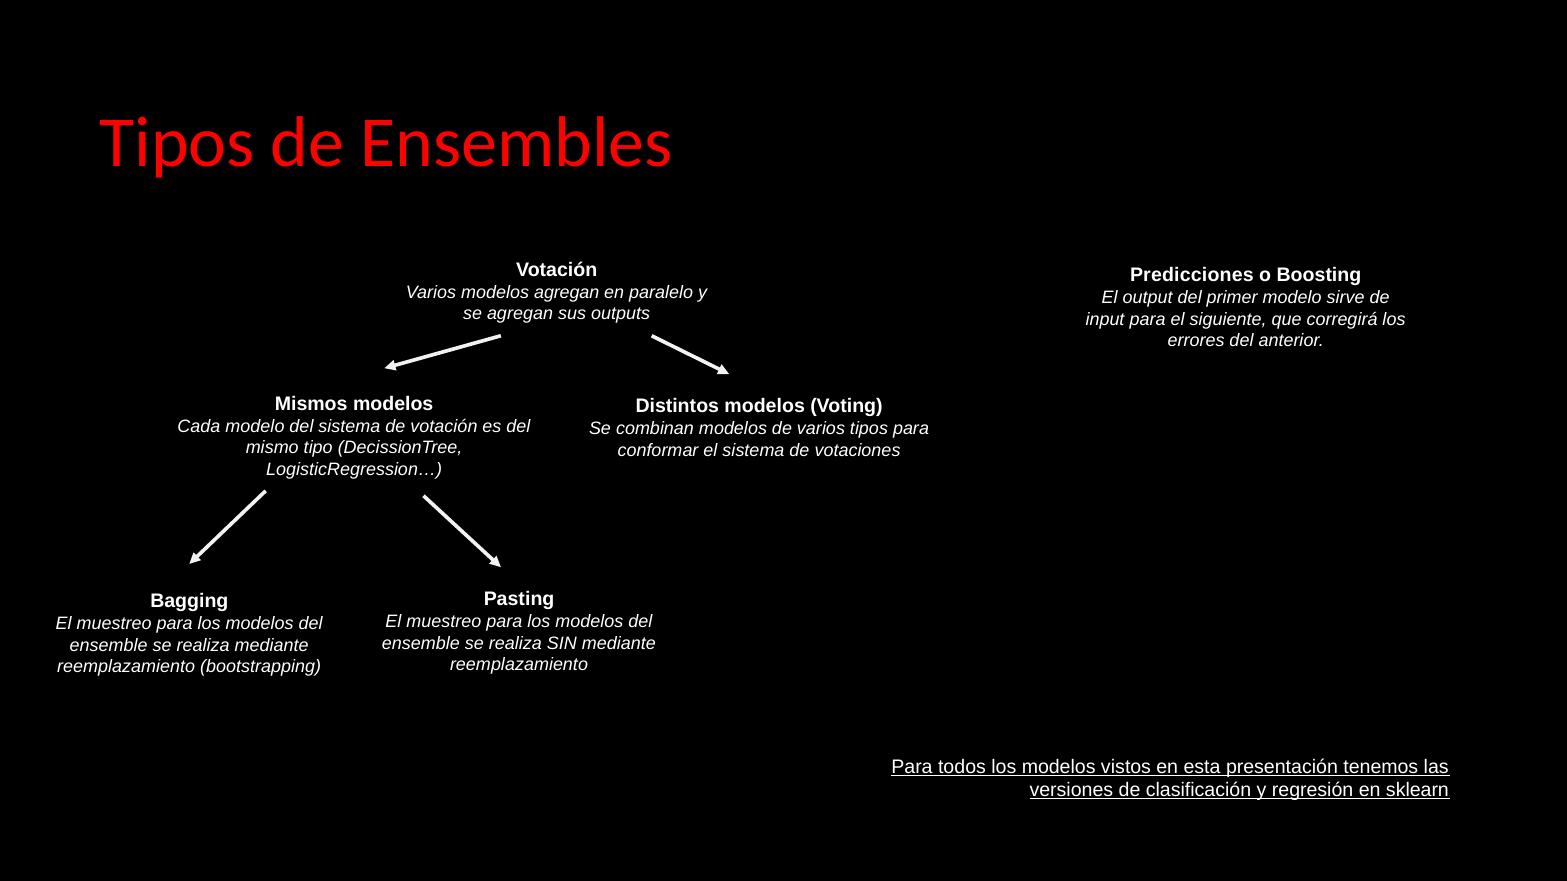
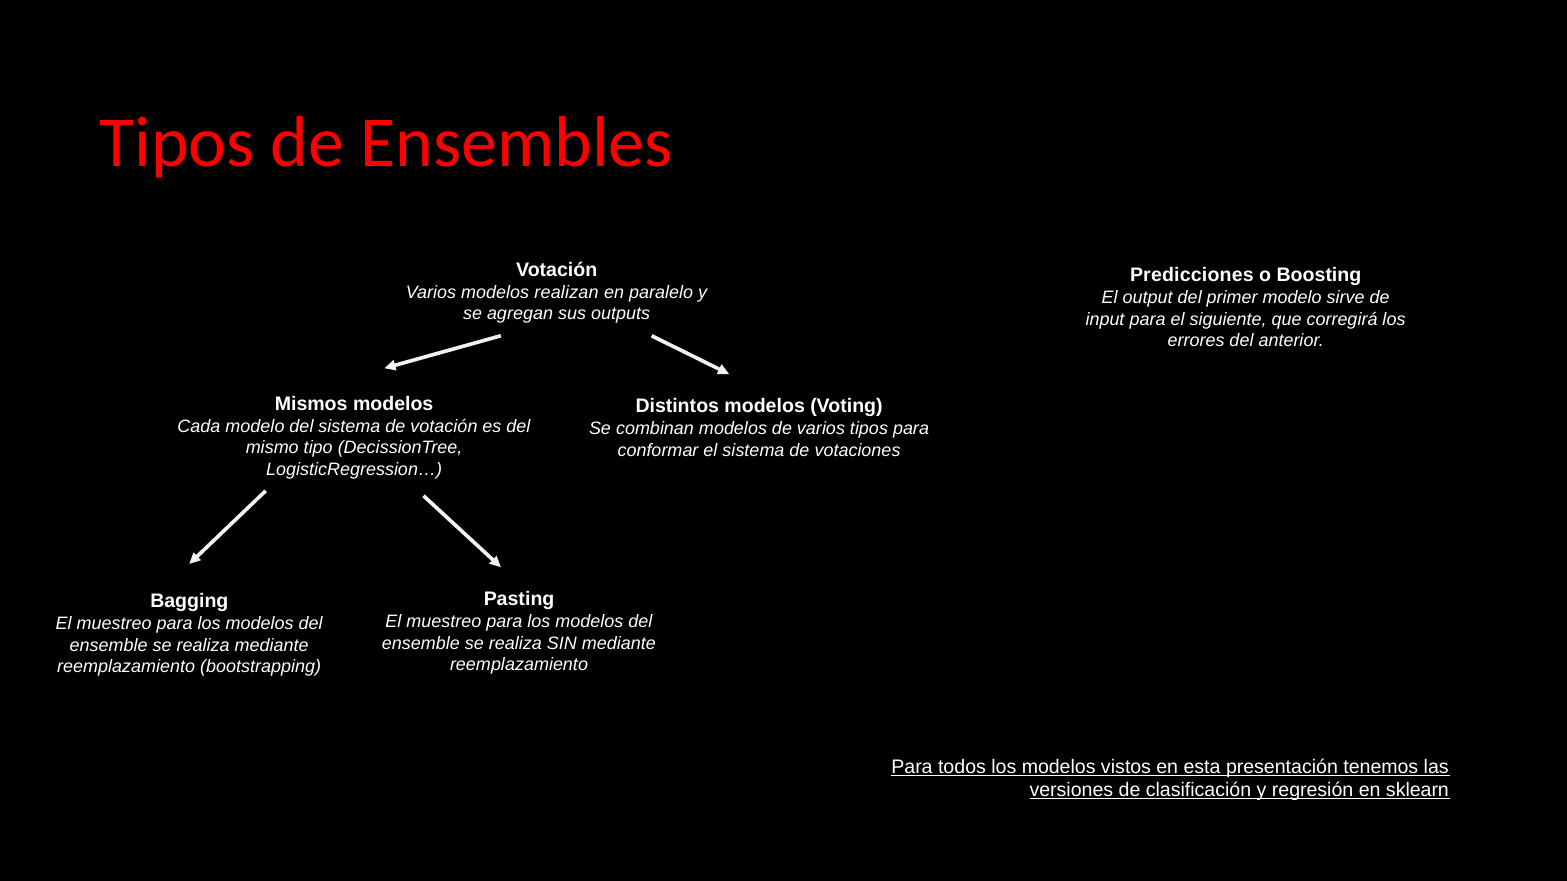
modelos agregan: agregan -> realizan (567, 292)
